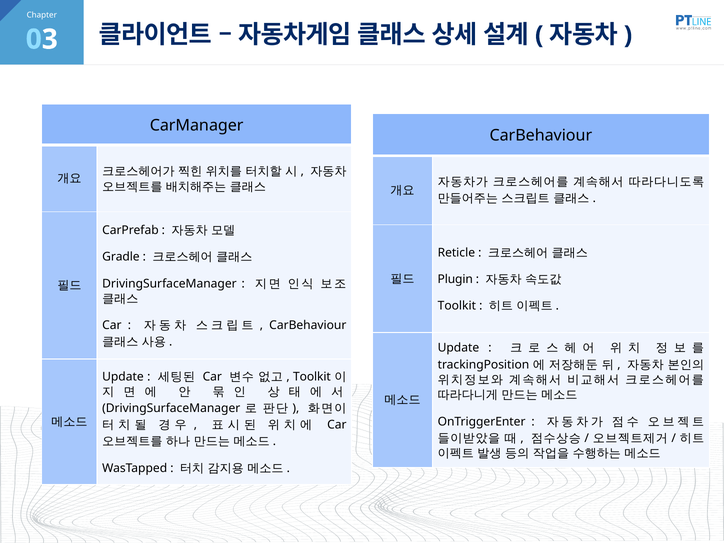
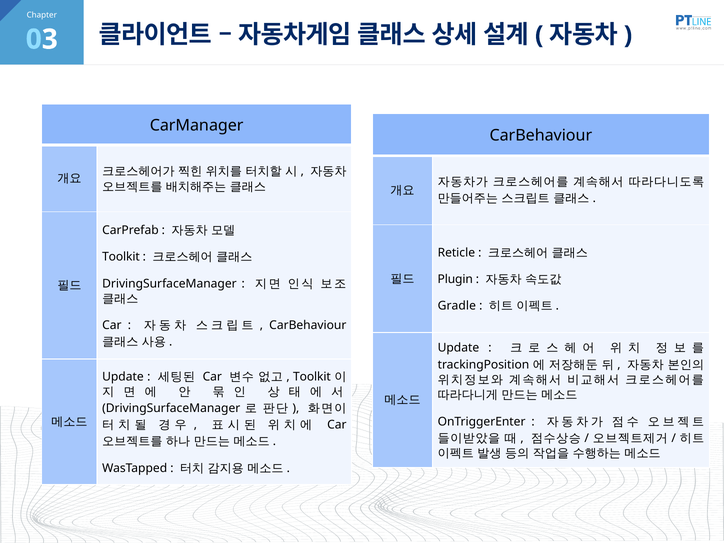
Gradle: Gradle -> Toolkit (121, 257)
Toolkit: Toolkit -> Gradle (457, 306)
